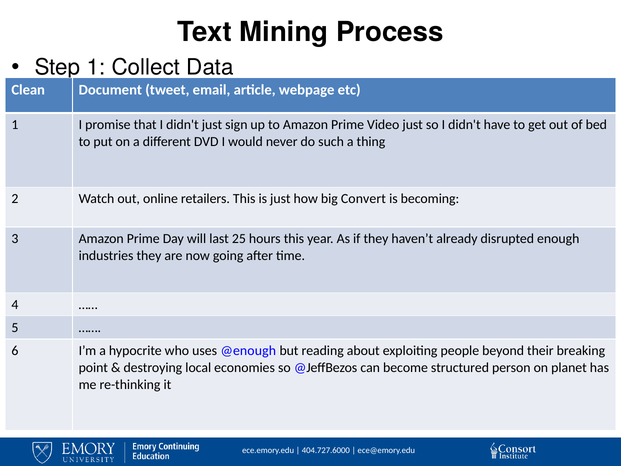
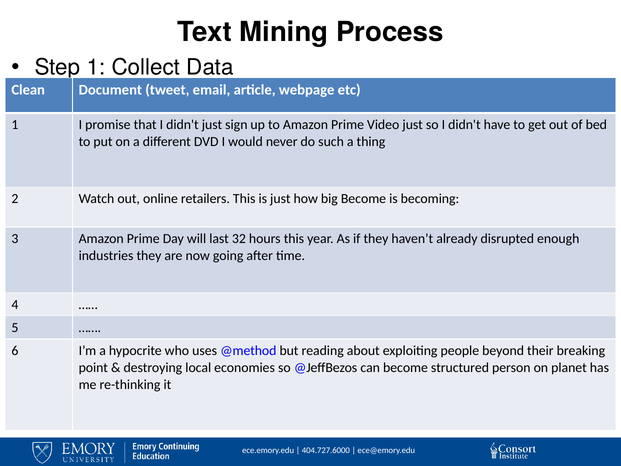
big Convert: Convert -> Become (363, 199)
25: 25 -> 32 (239, 239)
@enough: @enough -> @method (248, 351)
